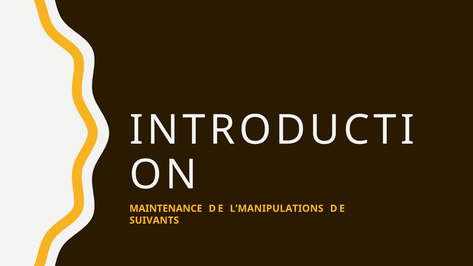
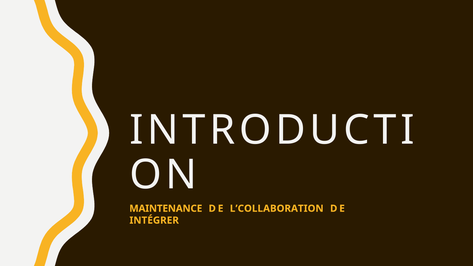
L’MANIPULATIONS: L’MANIPULATIONS -> L’COLLABORATION (277, 209)
SUIVANTS: SUIVANTS -> INTÉGRER (154, 220)
